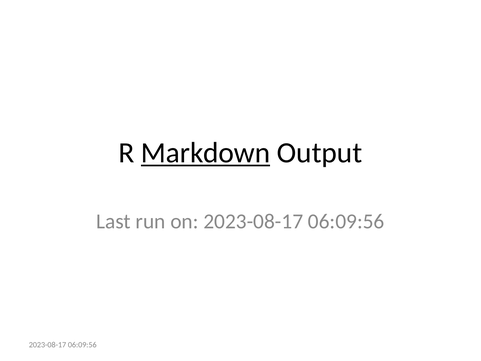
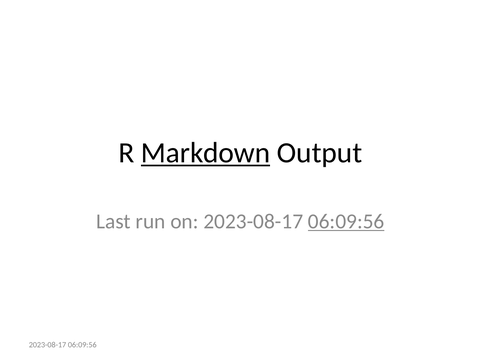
06:09:56 underline: none -> present (346, 221)
